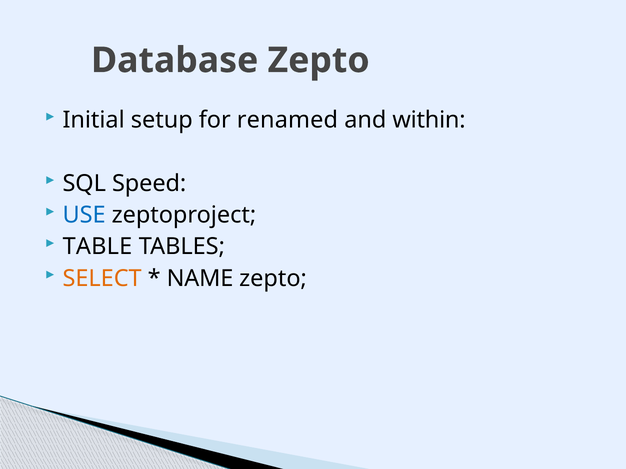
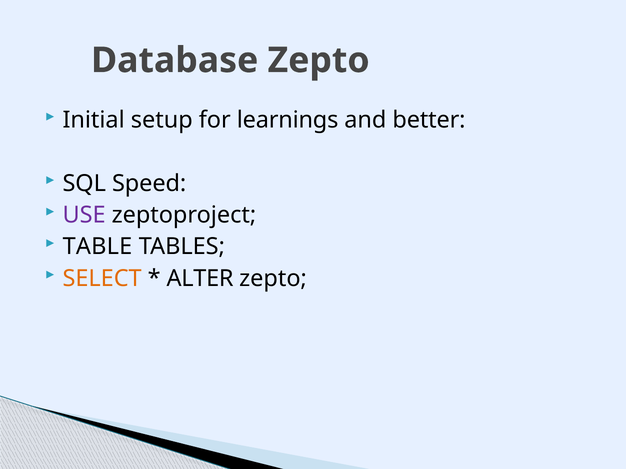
renamed: renamed -> learnings (288, 120)
within: within -> better (429, 120)
USE colour: blue -> purple (84, 215)
NAME: NAME -> ALTER (200, 279)
